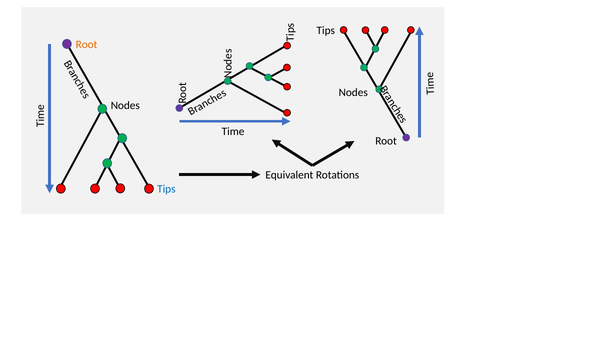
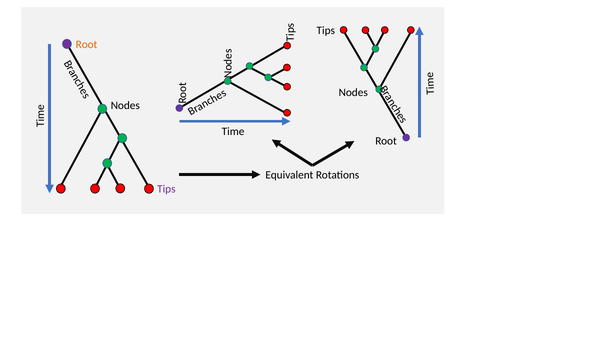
Tips colour: blue -> purple (166, 190)
